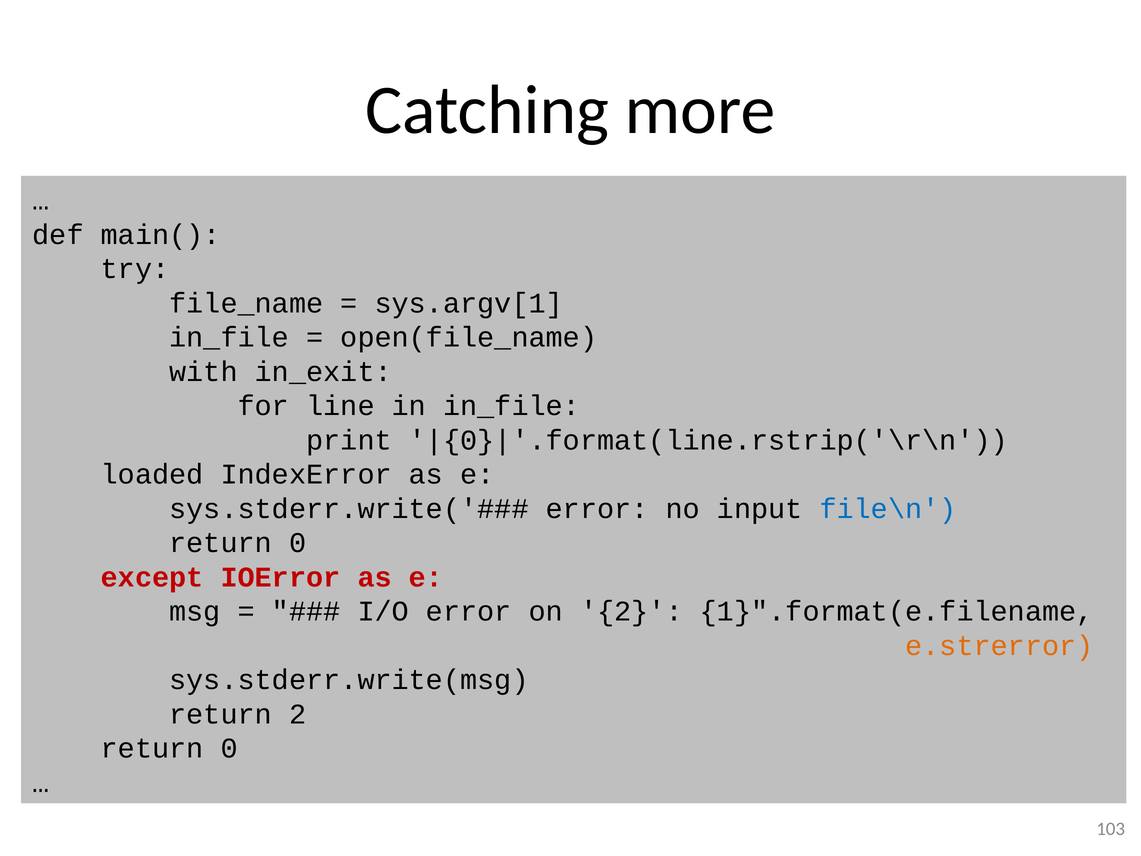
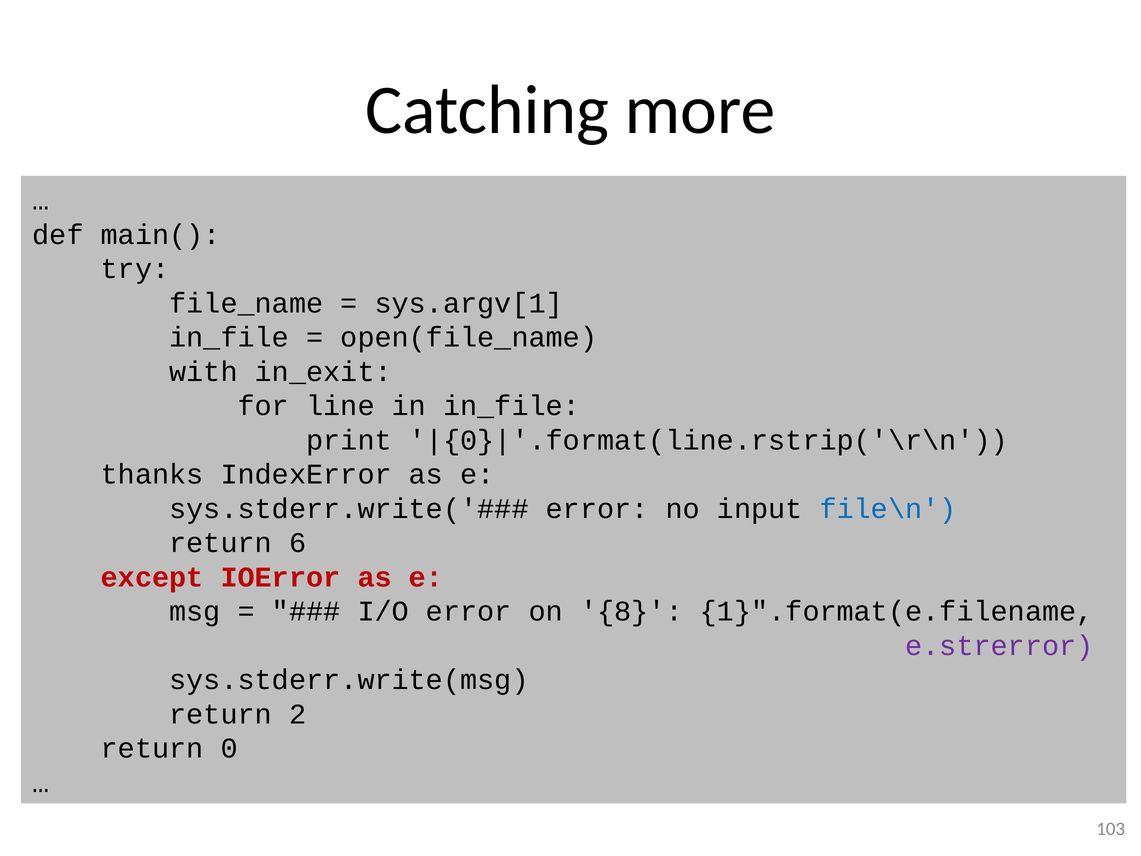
loaded: loaded -> thanks (152, 474)
0: 0 -> 6 (298, 543)
on 2: 2 -> 8 (631, 611)
e.strerror colour: orange -> purple (999, 645)
